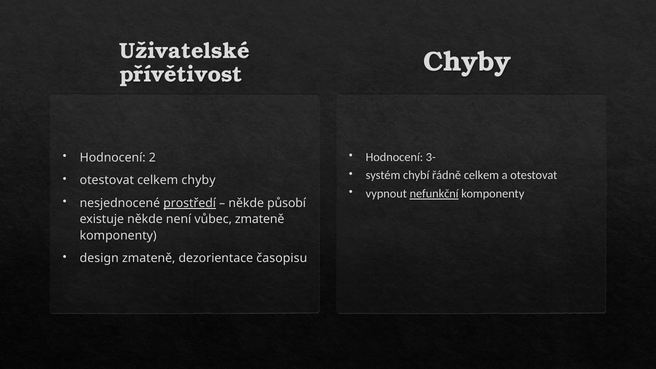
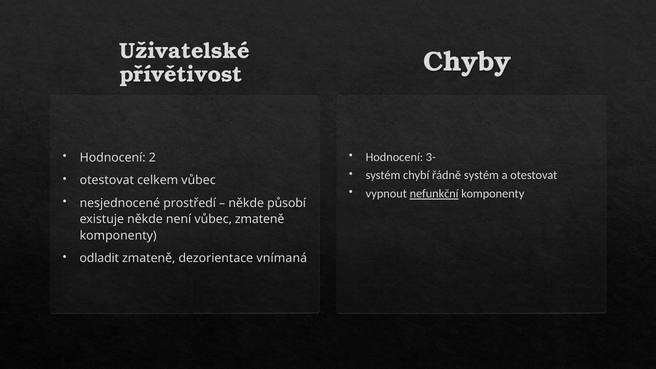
řádně celkem: celkem -> systém (481, 175)
celkem chyby: chyby -> vůbec (199, 180)
prostředí underline: present -> none (190, 203)
design: design -> odladit (99, 258)
časopisu: časopisu -> vnímaná (282, 258)
